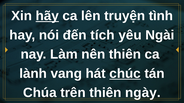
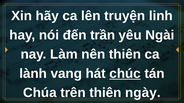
hãy underline: present -> none (47, 16)
tình: tình -> linh (161, 16)
tích: tích -> trần (103, 35)
